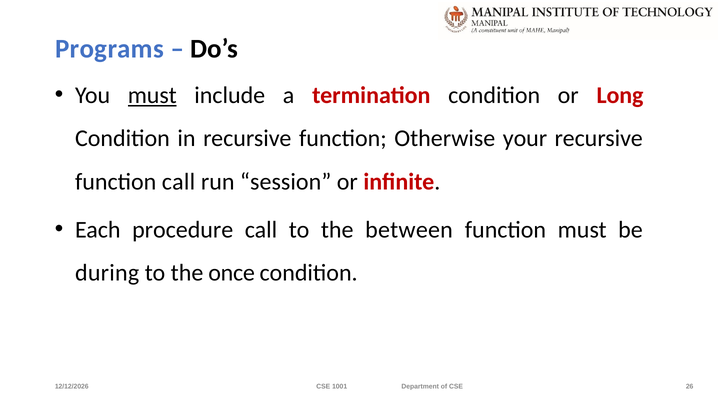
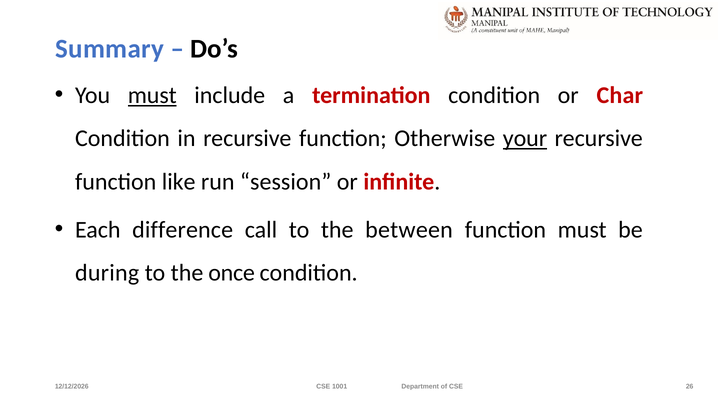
Programs: Programs -> Summary (110, 49)
Long: Long -> Char (620, 95)
your underline: none -> present (525, 138)
function call: call -> like (179, 182)
procedure: procedure -> difference (183, 230)
